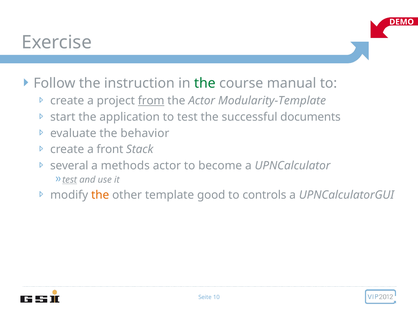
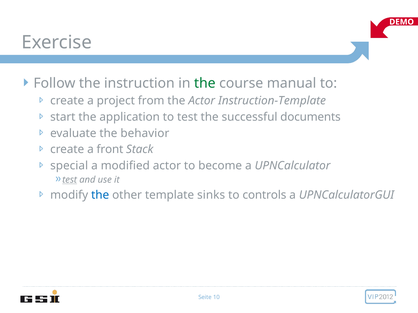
from underline: present -> none (151, 101)
Modularity-Template: Modularity-Template -> Instruction-Template (272, 101)
several: several -> special (69, 166)
methods: methods -> modified (125, 166)
the colour: orange -> blue (100, 195)
good: good -> sinks (211, 195)
